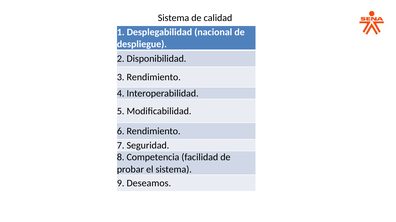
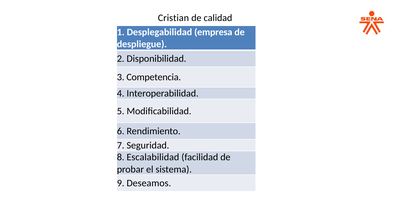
Sistema: Sistema -> Cristian (173, 18)
nacional: nacional -> empresa (213, 32)
3 Rendimiento: Rendimiento -> Competencia (154, 77)
Competencia: Competencia -> Escalabilidad (153, 158)
